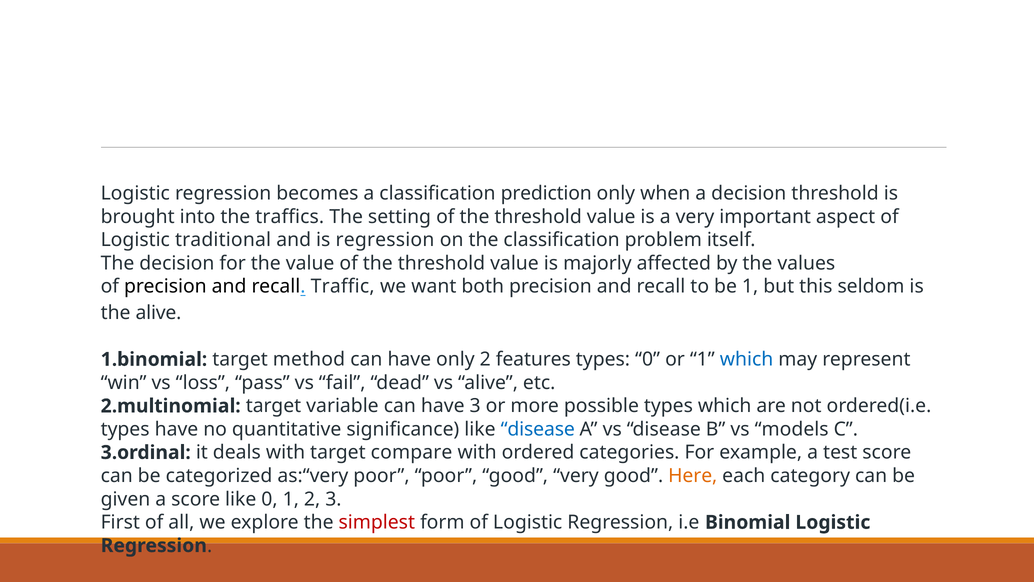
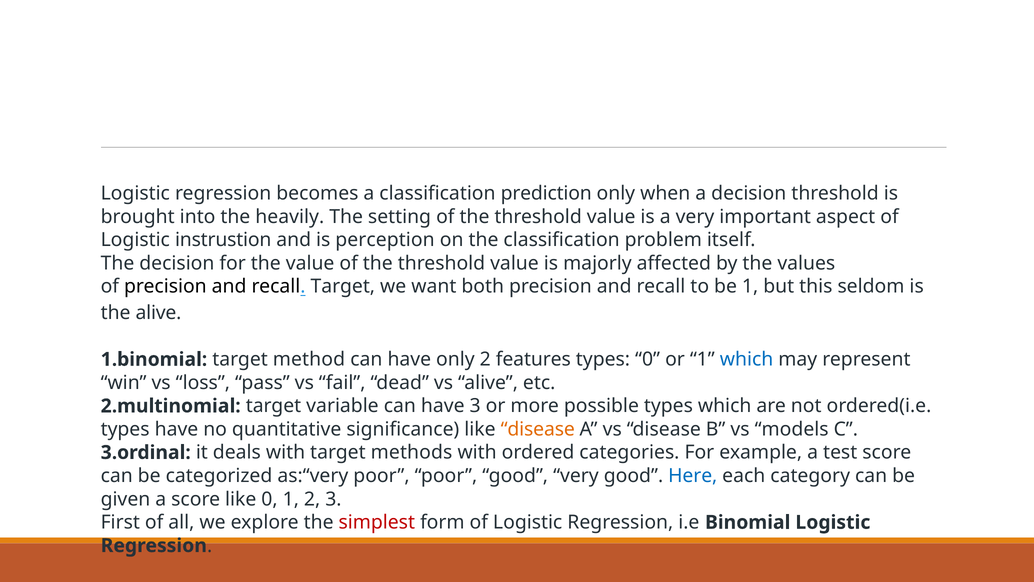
traffics: traffics -> heavily (290, 217)
traditional: traditional -> instrustion (223, 240)
is regression: regression -> perception (385, 240)
recall Traffic: Traffic -> Target (343, 286)
disease colour: blue -> orange (538, 429)
compare: compare -> methods (412, 452)
Here colour: orange -> blue (693, 476)
